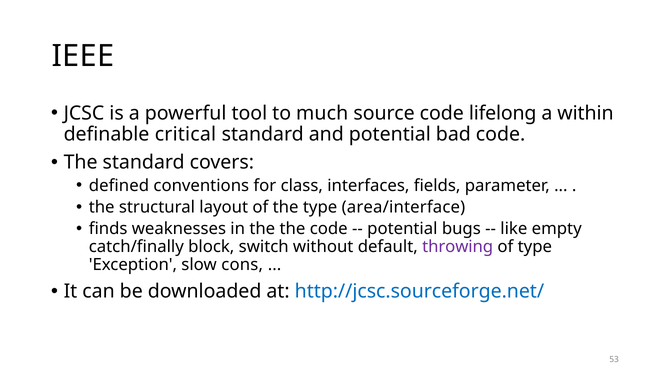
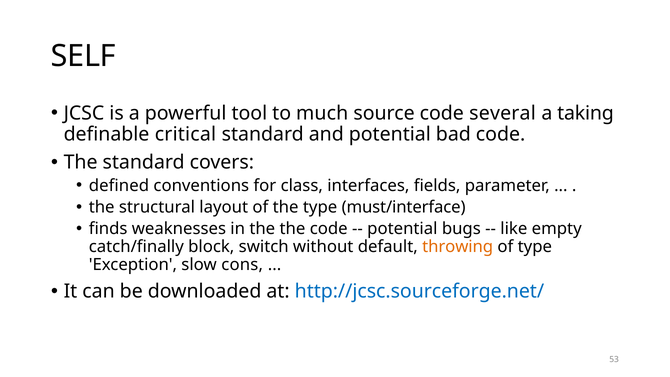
IEEE: IEEE -> SELF (83, 56)
lifelong: lifelong -> several (503, 113)
within: within -> taking (586, 113)
area/interface: area/interface -> must/interface (404, 207)
throwing colour: purple -> orange (458, 247)
